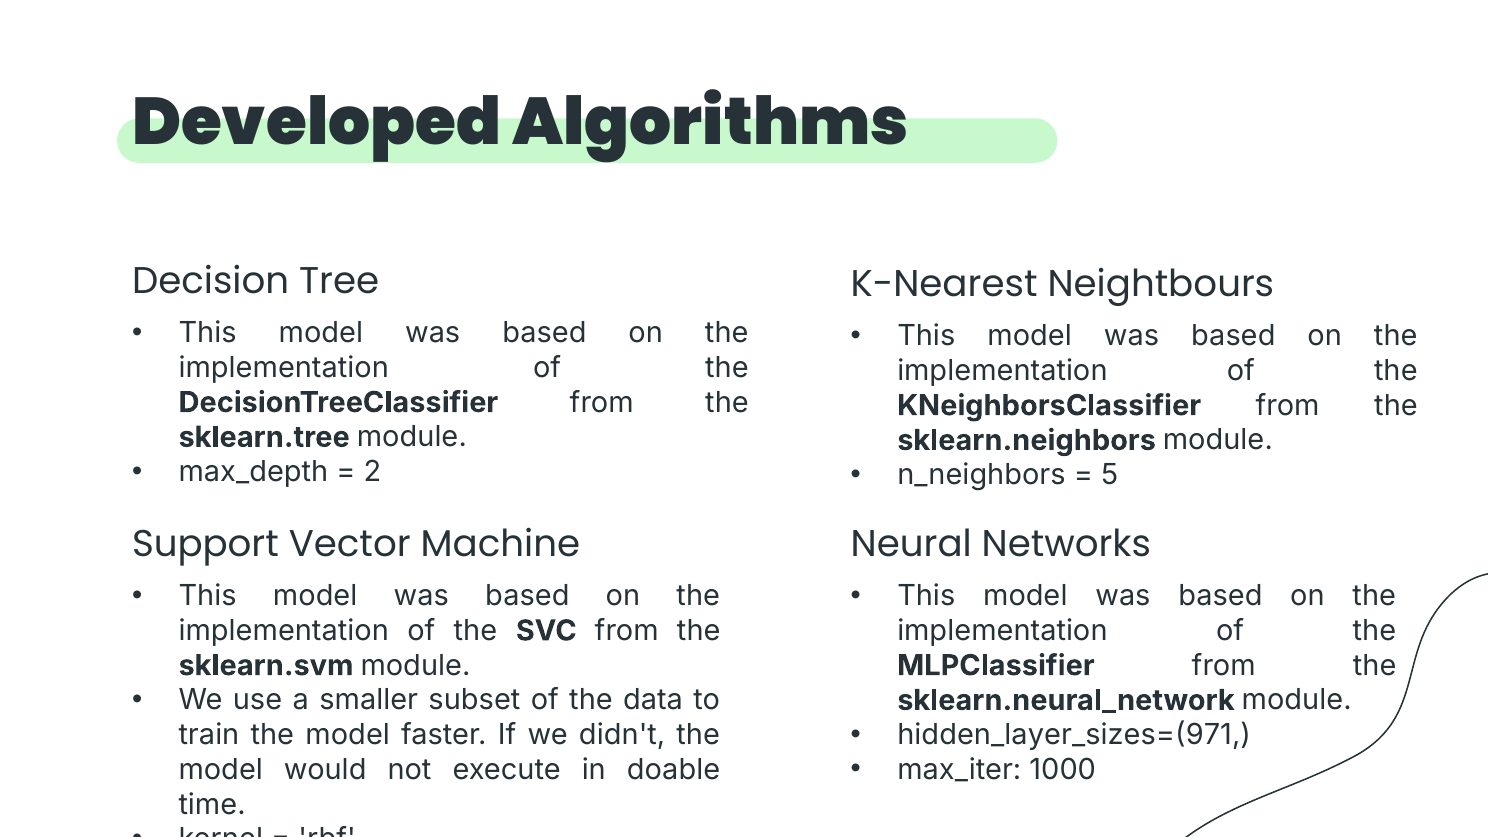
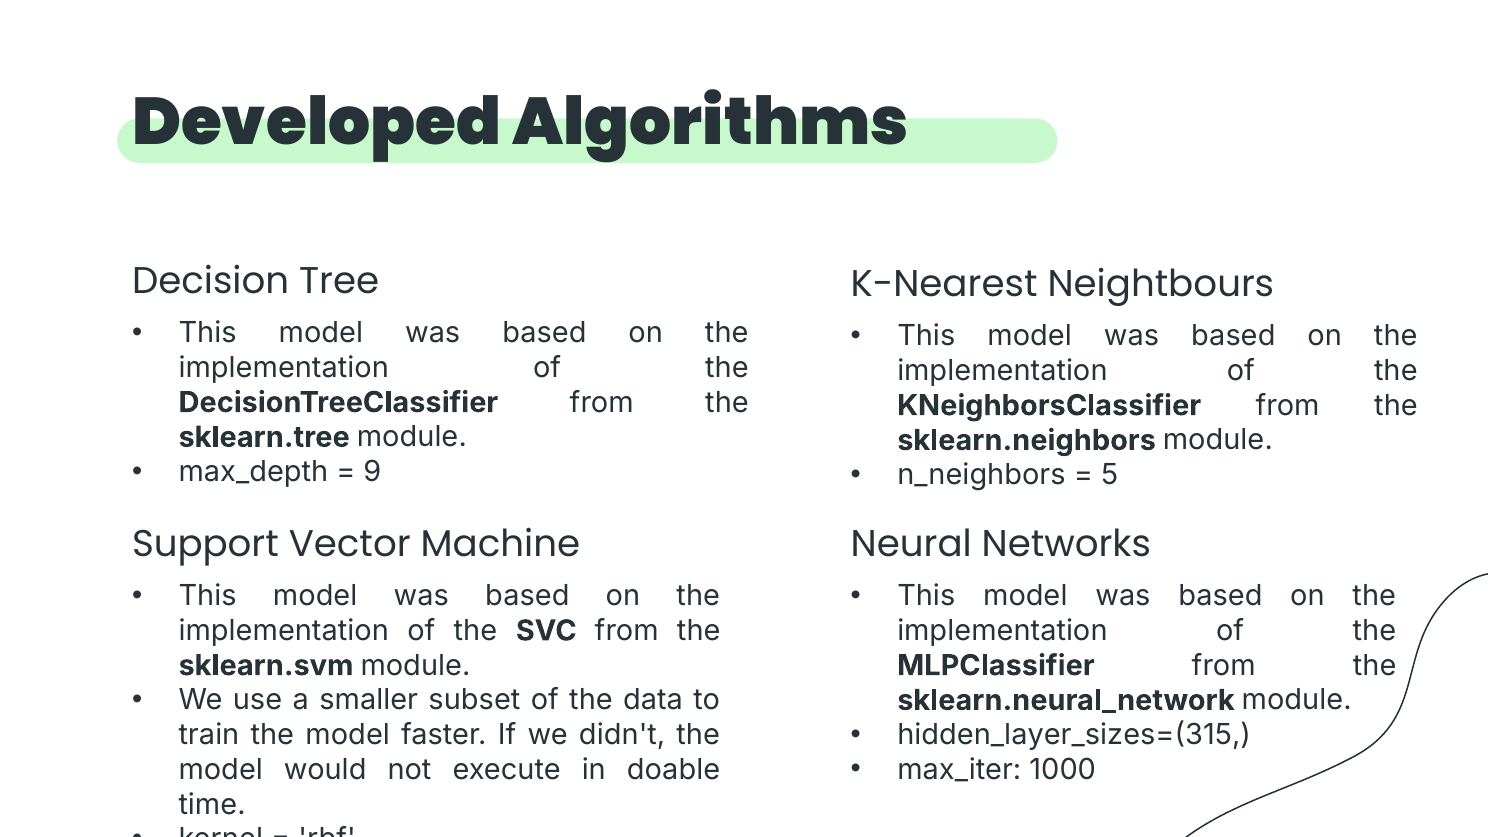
2: 2 -> 9 (372, 472)
hidden_layer_sizes=(971: hidden_layer_sizes=(971 -> hidden_layer_sizes=(315 (1074, 735)
